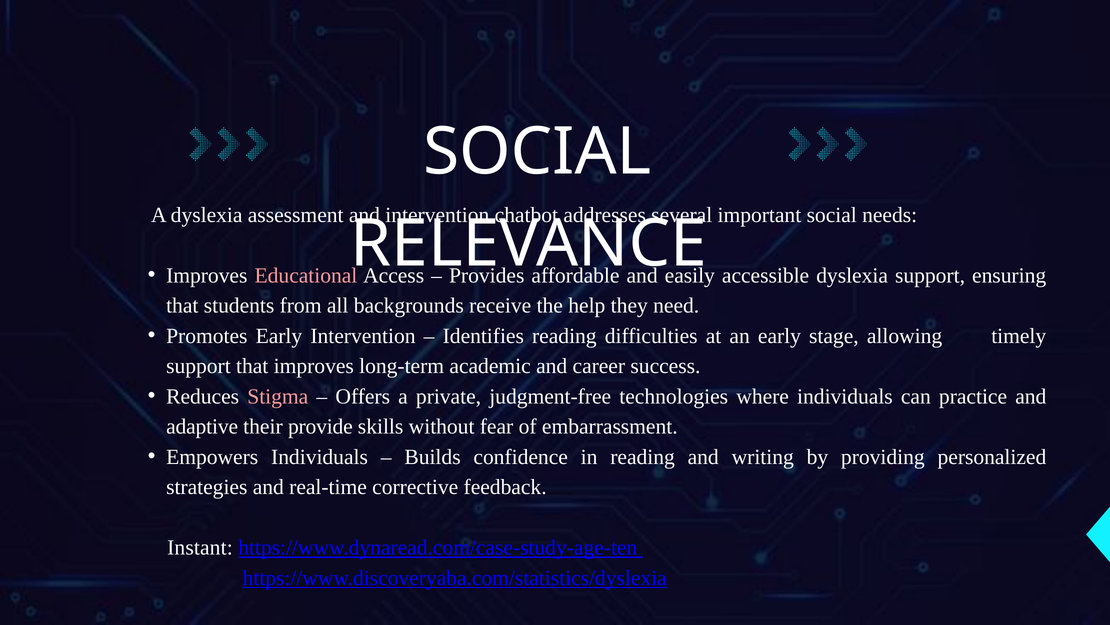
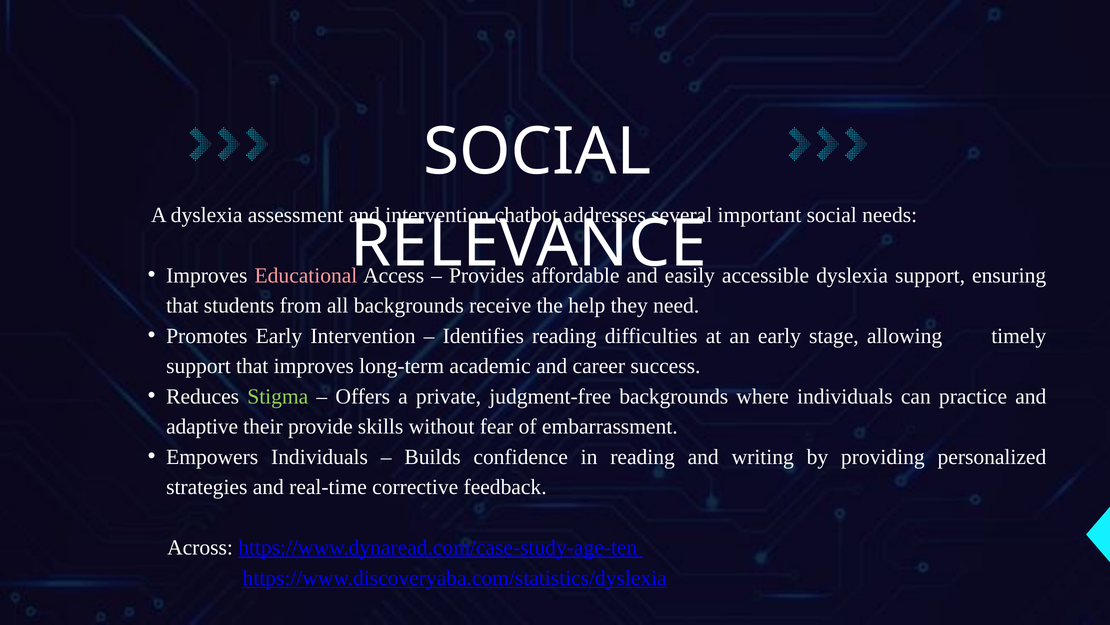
Stigma colour: pink -> light green (278, 396)
judgment-free technologies: technologies -> backgrounds (674, 396)
Instant: Instant -> Across (200, 547)
